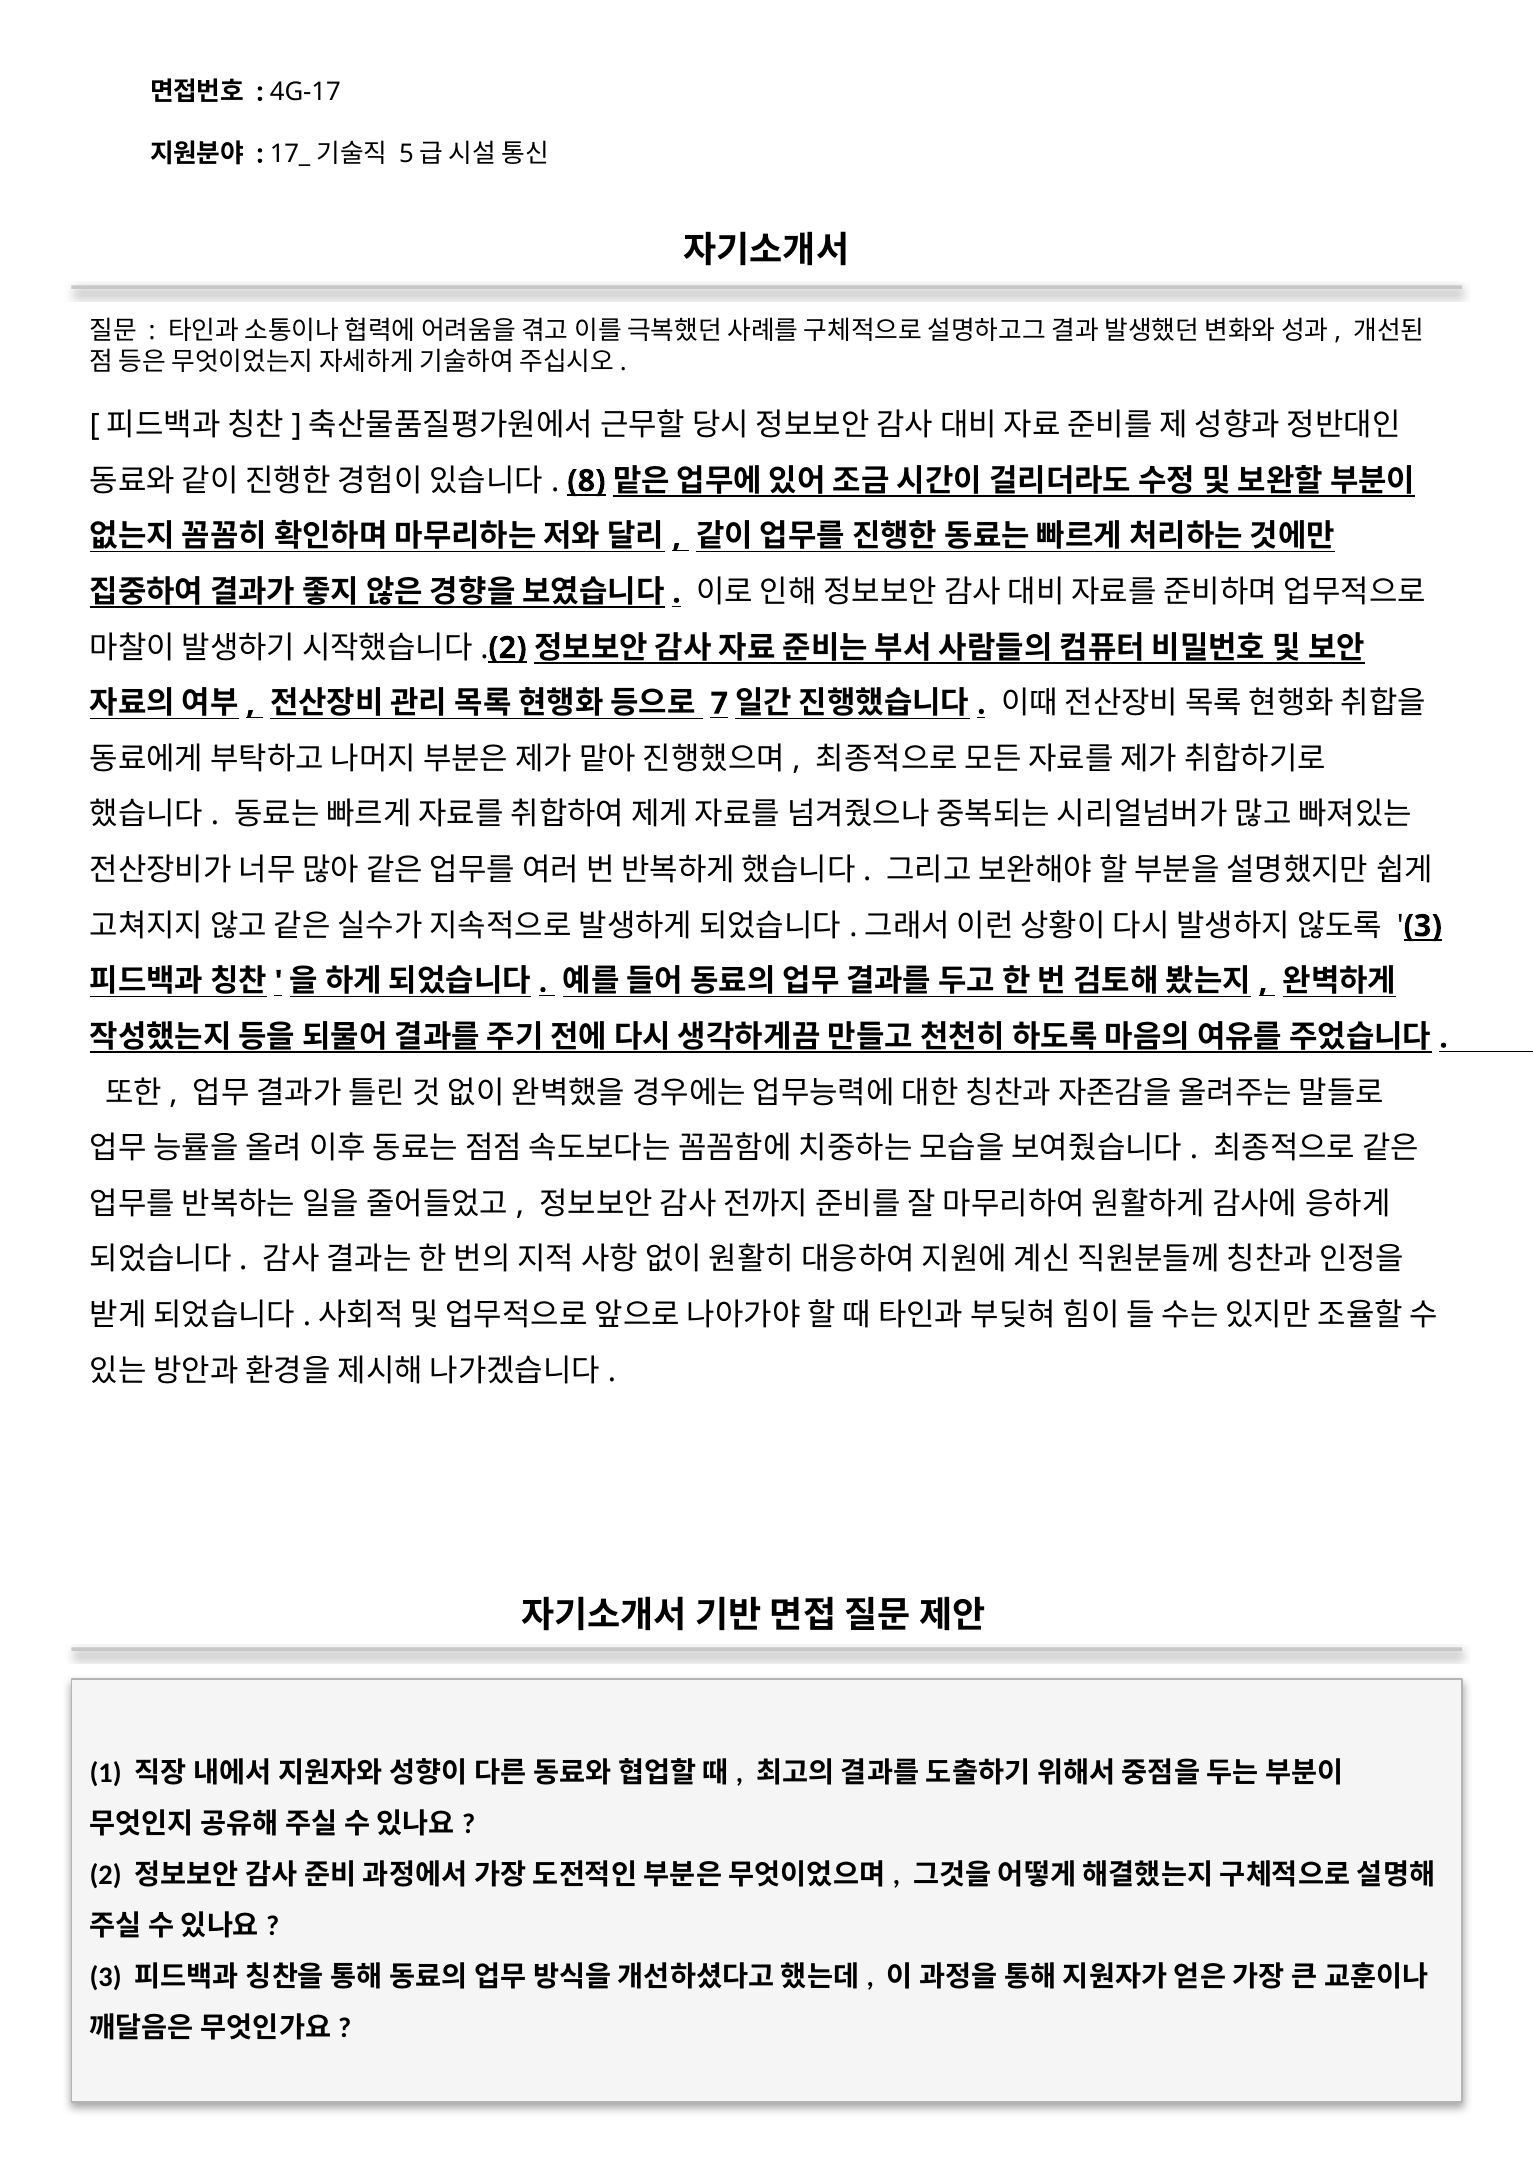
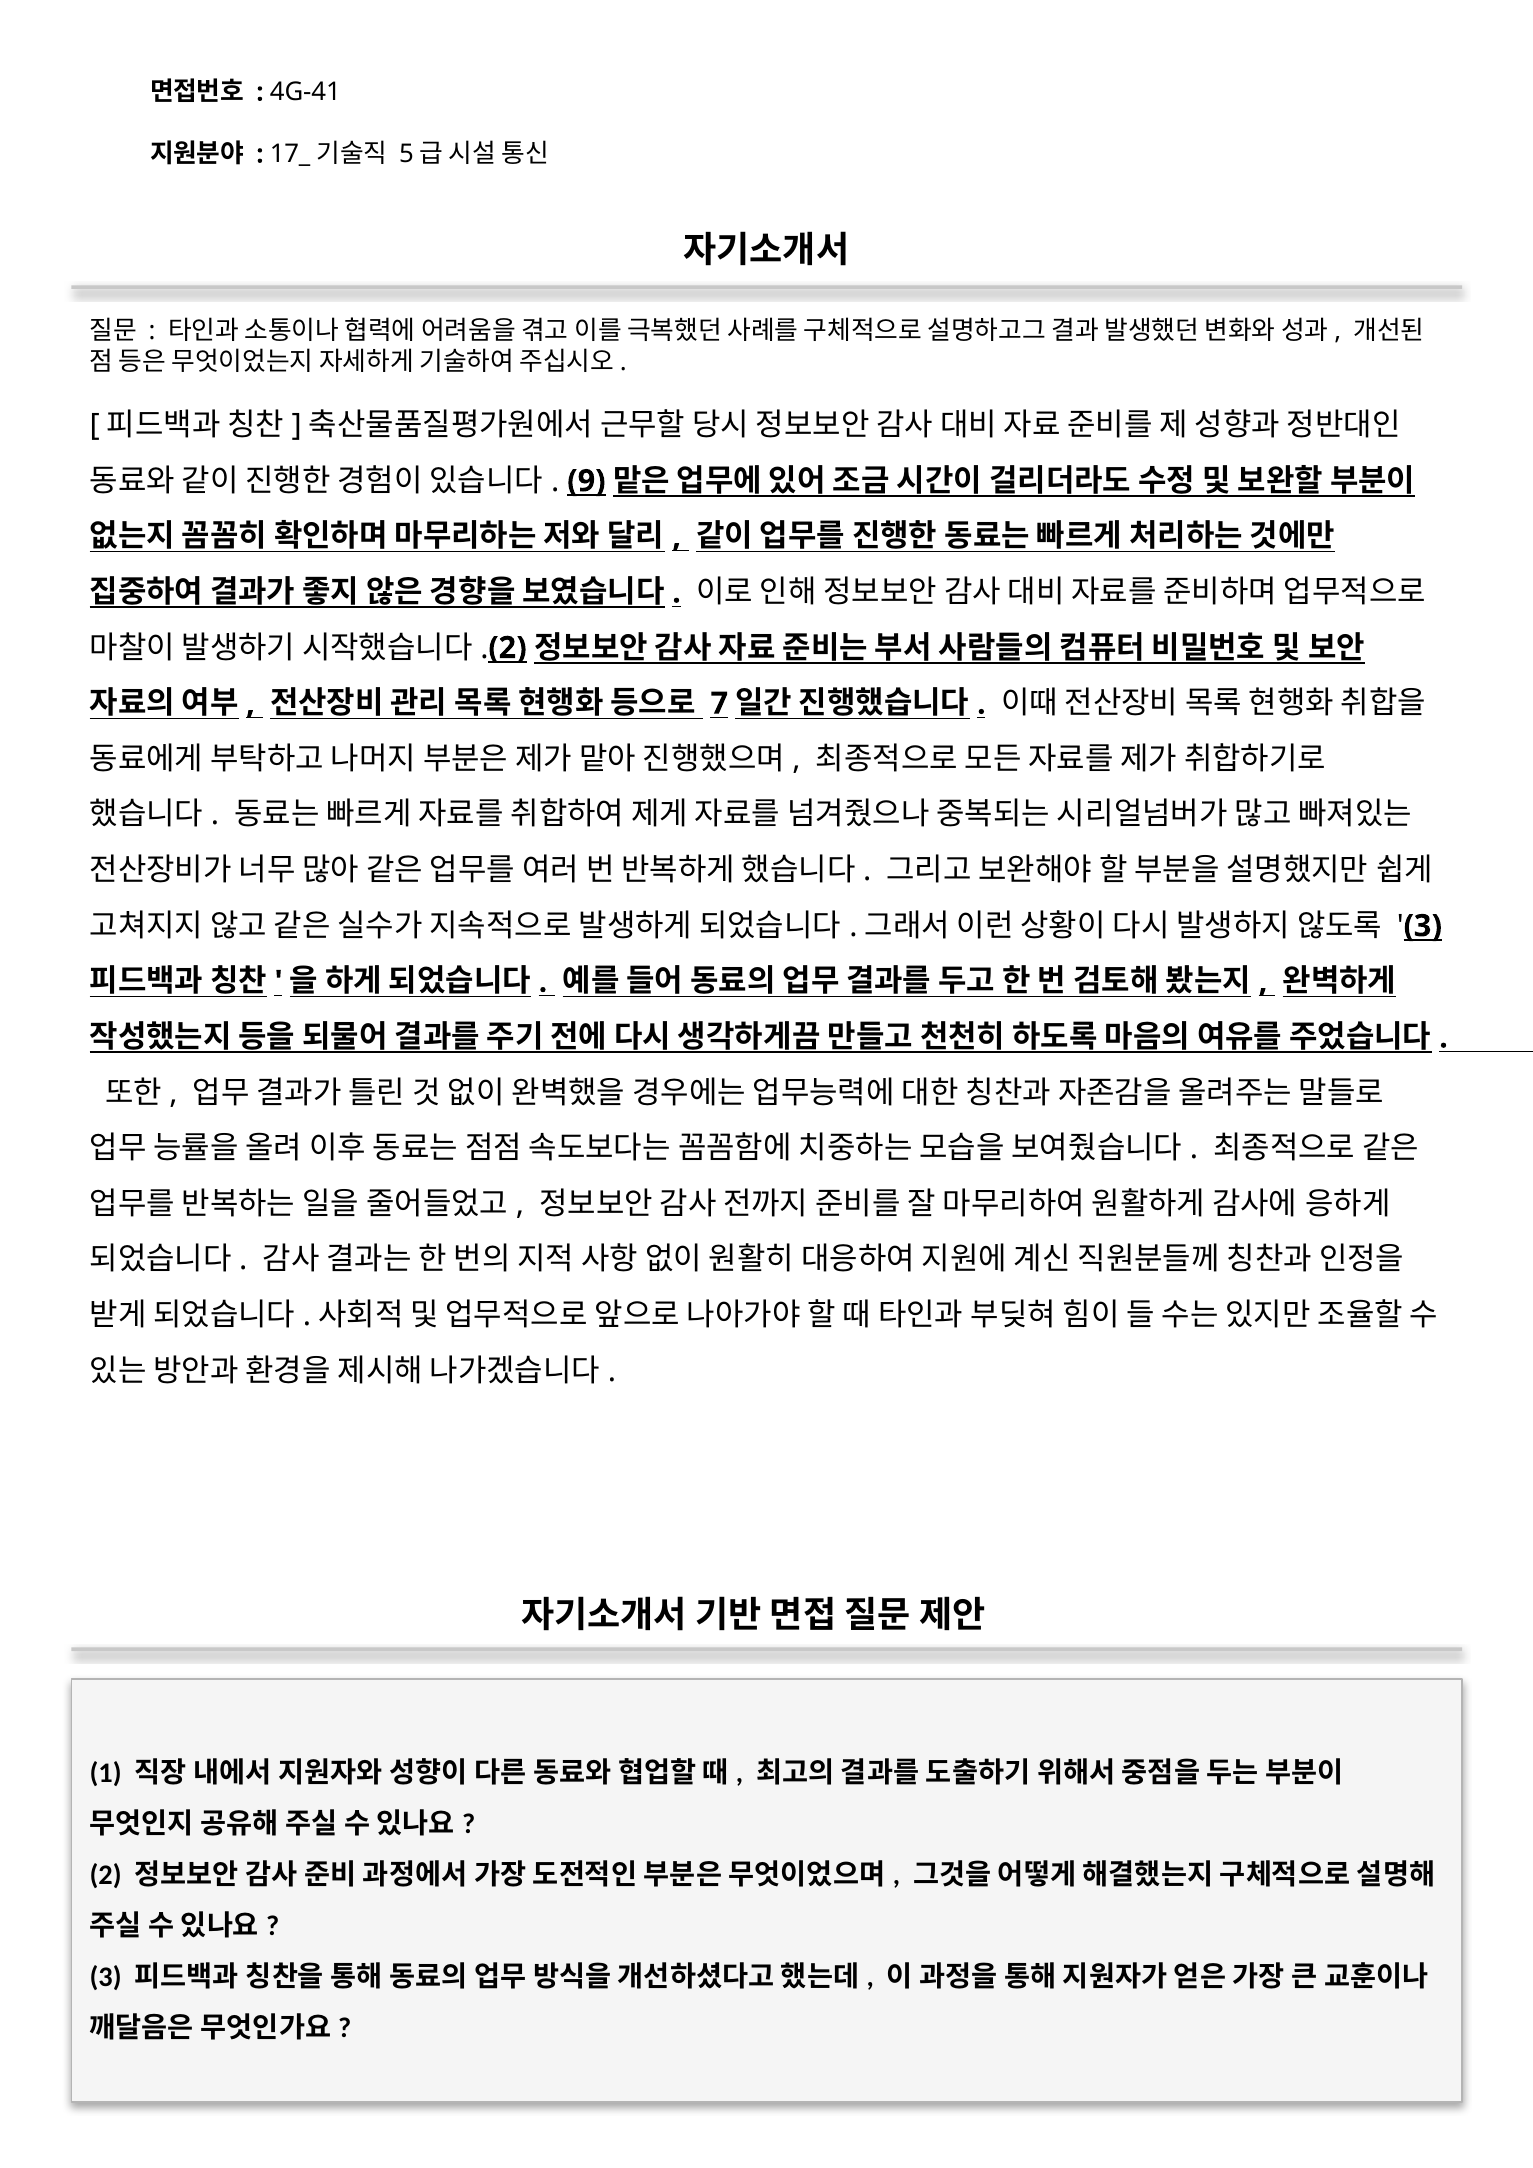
4G-17: 4G-17 -> 4G-41 (305, 92)
8: 8 -> 9 (586, 481)
